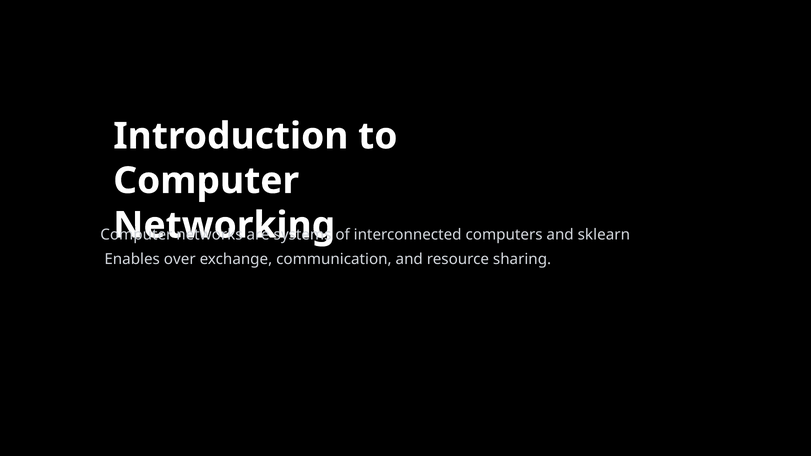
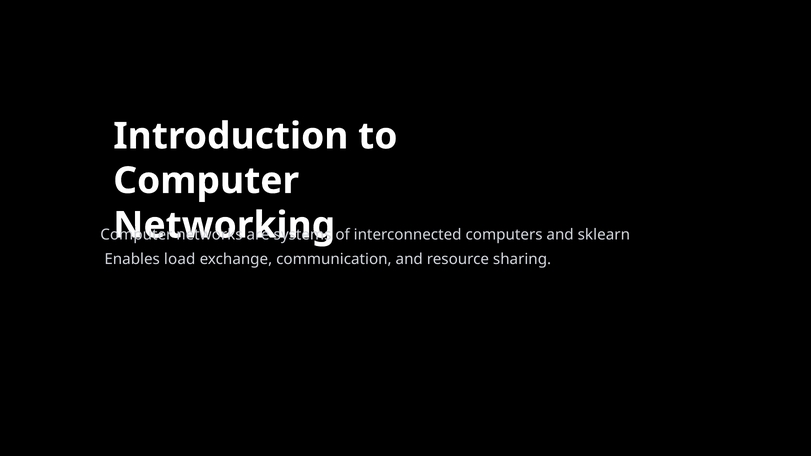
over: over -> load (180, 259)
